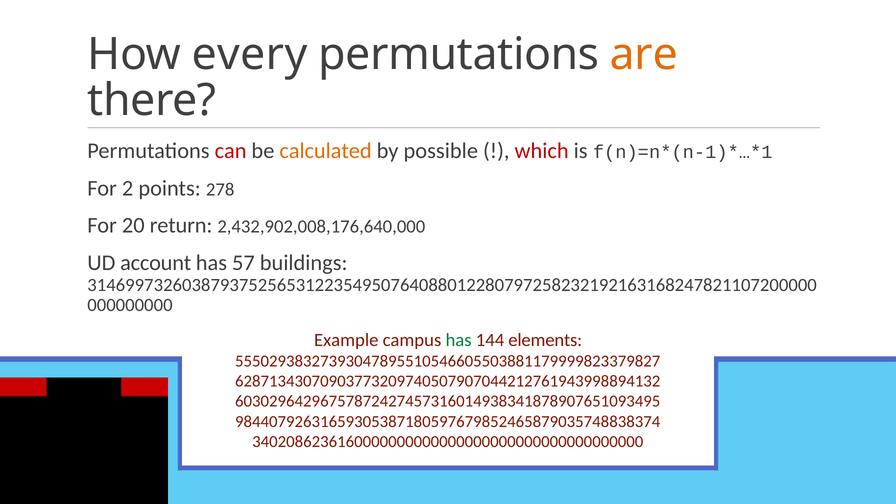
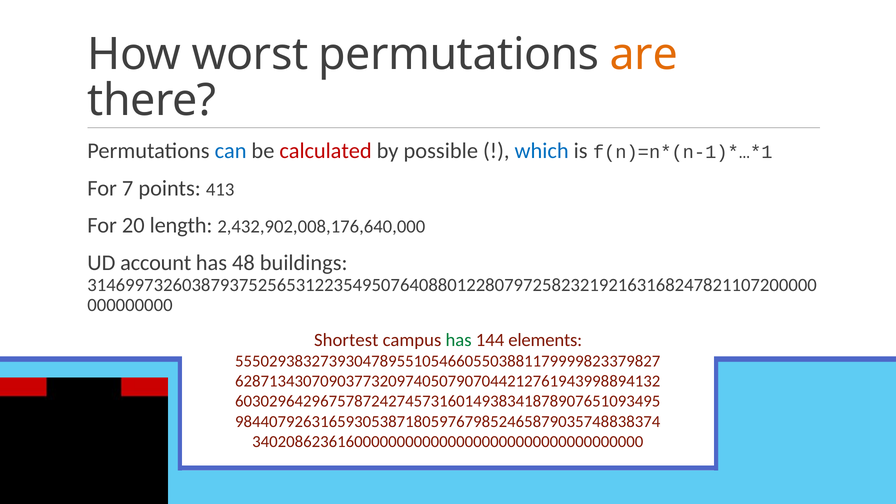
every: every -> worst (250, 55)
can colour: red -> blue (231, 151)
calculated colour: orange -> red (326, 151)
which colour: red -> blue (542, 151)
2: 2 -> 7 (128, 188)
278: 278 -> 413 (220, 189)
return: return -> length (181, 225)
57: 57 -> 48 (243, 263)
Example: Example -> Shortest (346, 340)
